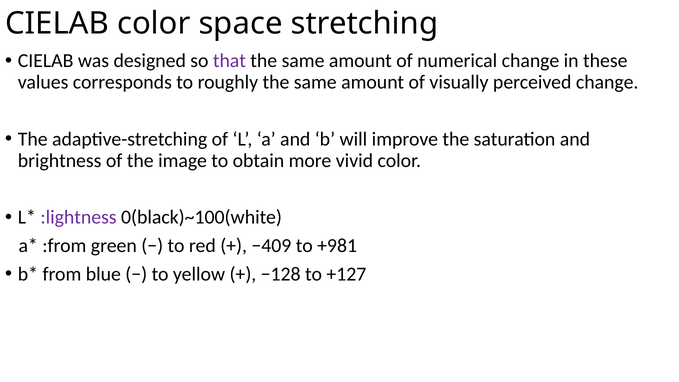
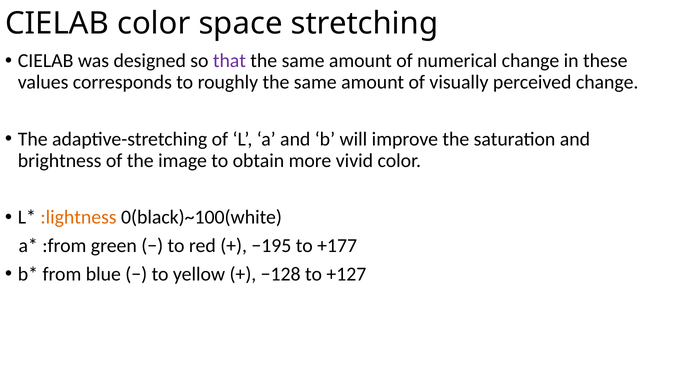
:lightness colour: purple -> orange (78, 217)
−409: −409 -> −195 (271, 246)
+981: +981 -> +177 (337, 246)
